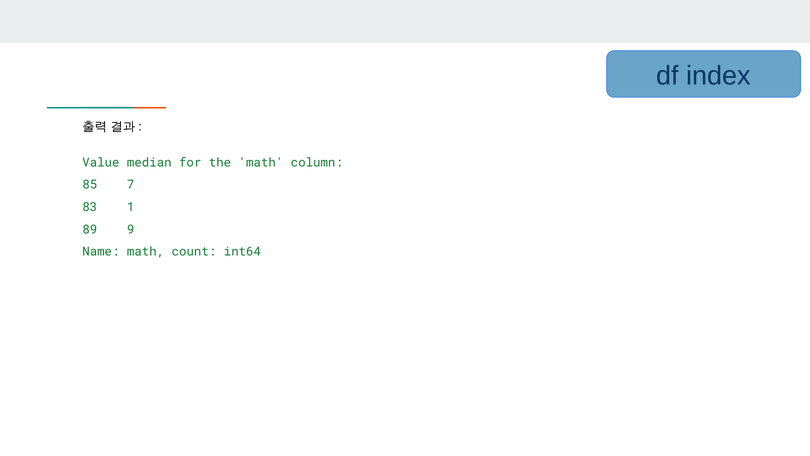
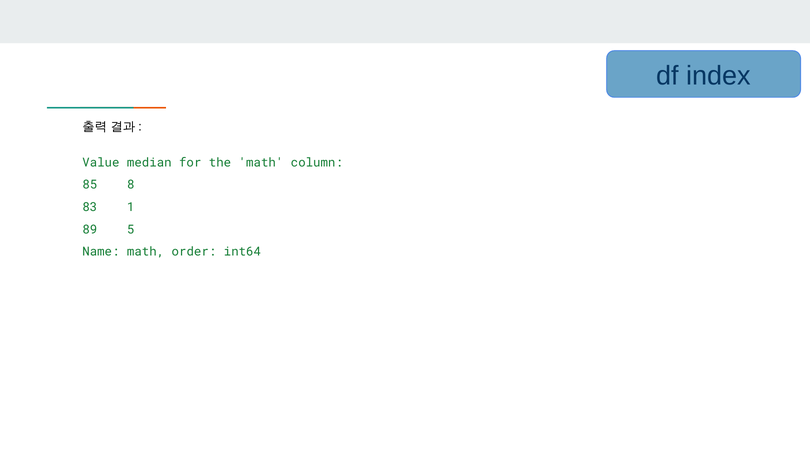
7: 7 -> 8 (131, 185)
9: 9 -> 5 (131, 229)
count: count -> order (194, 252)
